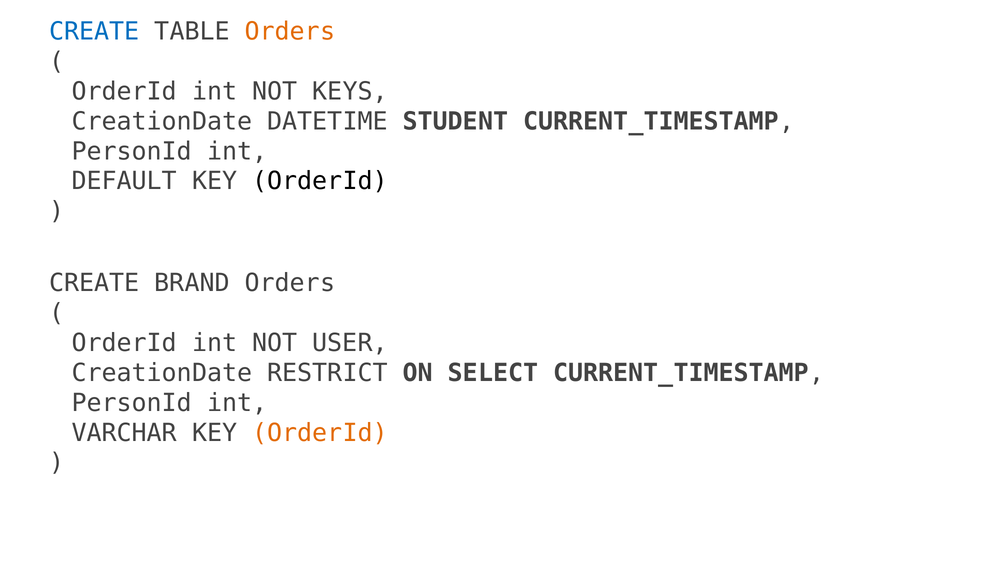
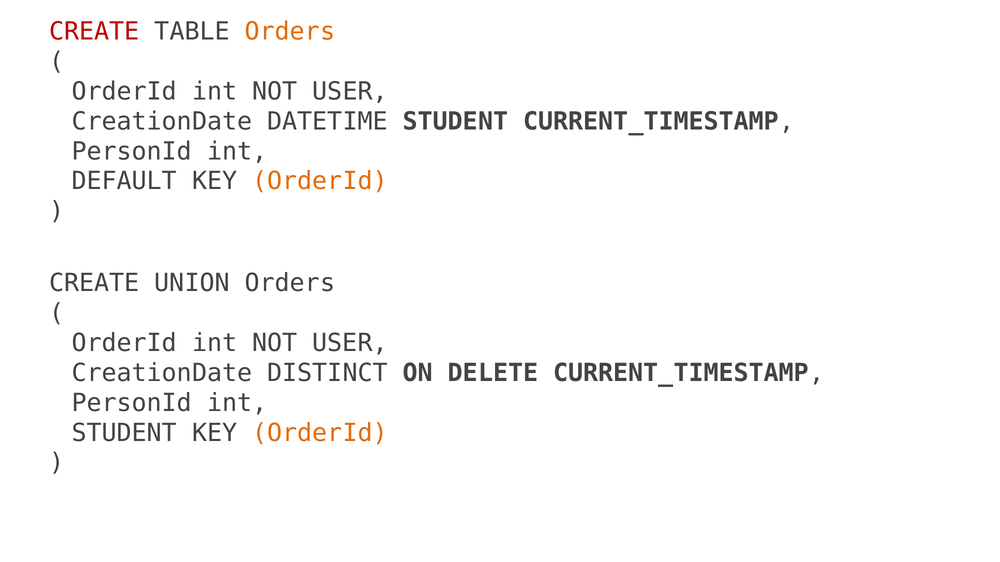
CREATE colour: blue -> red (94, 31)
KEYS: KEYS -> USER (350, 91)
OrderId colour: black -> orange (320, 181)
BRAND: BRAND -> UNION (192, 283)
RESTRICT: RESTRICT -> DISTINCT (327, 373)
SELECT: SELECT -> DELETE (493, 373)
VARCHAR: VARCHAR -> STUDENT (124, 433)
